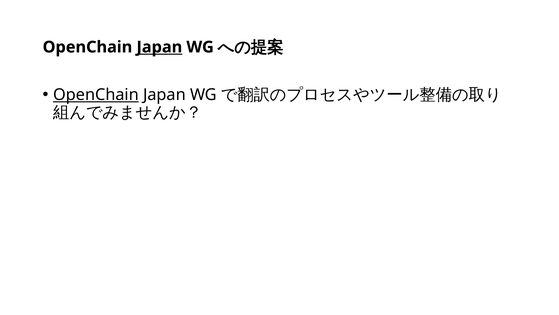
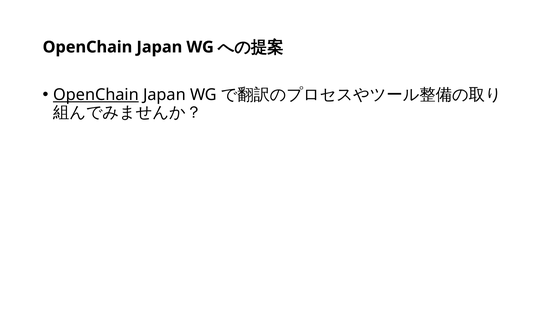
Japan underline: present -> none (159, 47)
